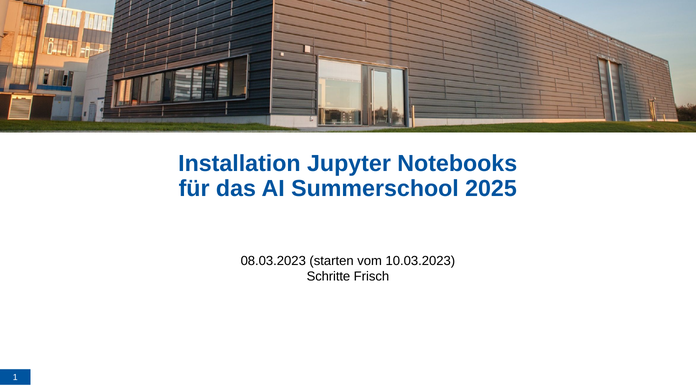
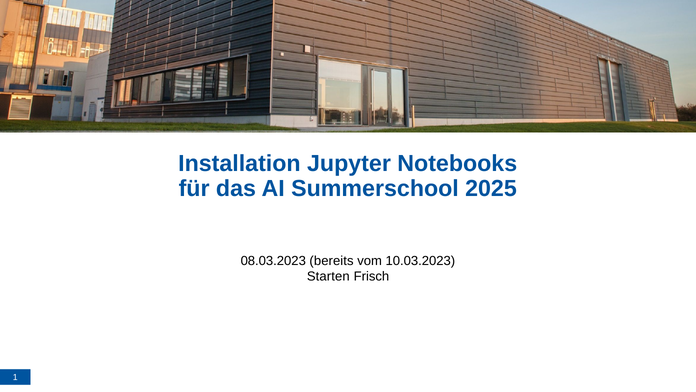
starten: starten -> bereits (332, 260)
Schritte: Schritte -> Starten (328, 276)
